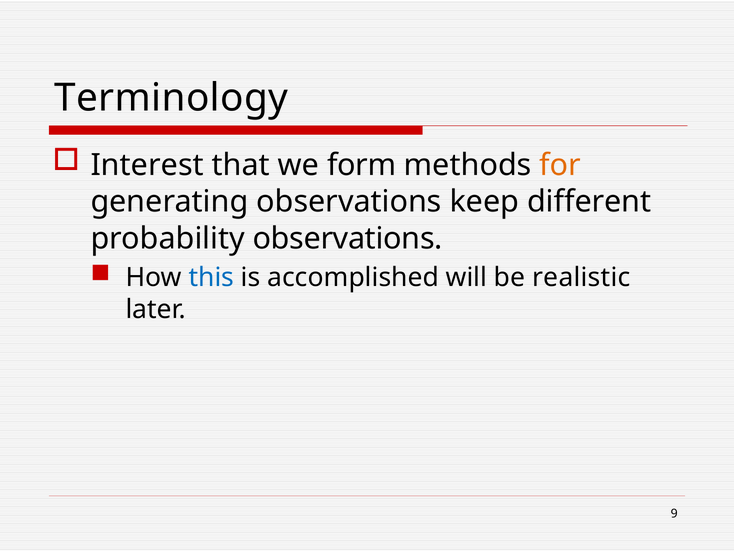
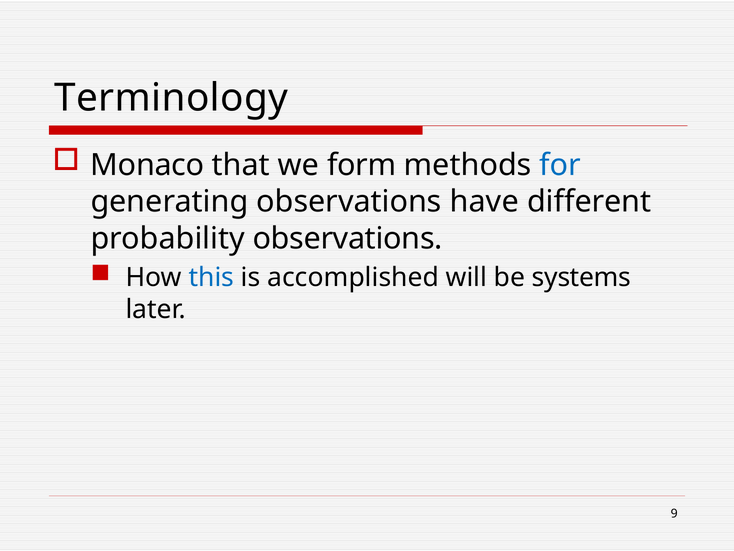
Interest: Interest -> Monaco (147, 165)
for colour: orange -> blue (560, 165)
keep: keep -> have (484, 202)
realistic: realistic -> systems (581, 277)
